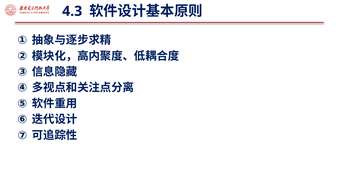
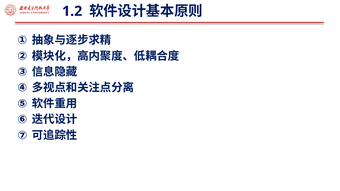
4.3: 4.3 -> 1.2 (72, 11)
